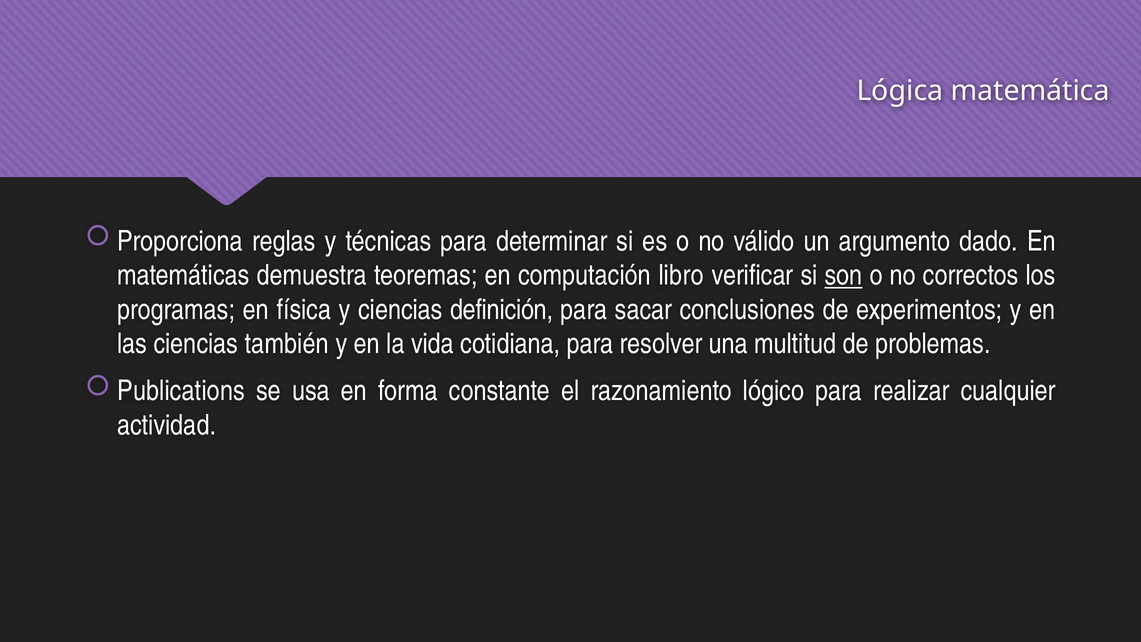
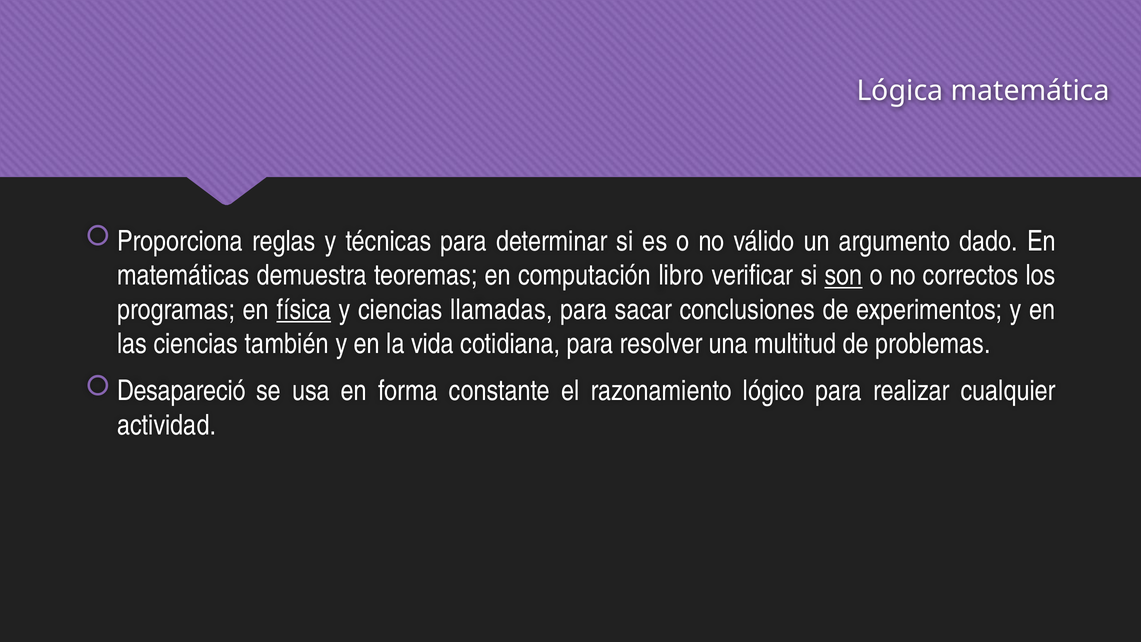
física underline: none -> present (304, 309)
definición: definición -> llamadas (501, 309)
Publications: Publications -> Desapareció (181, 391)
